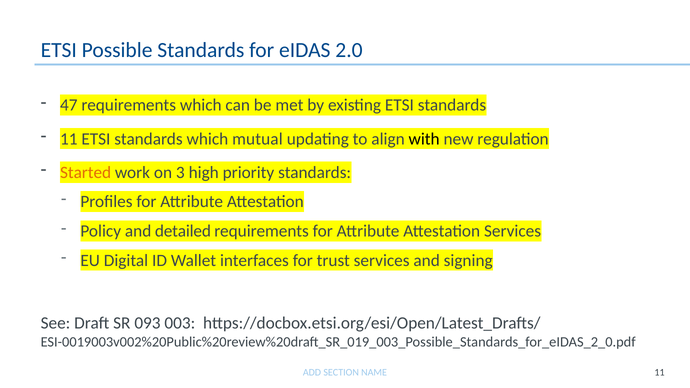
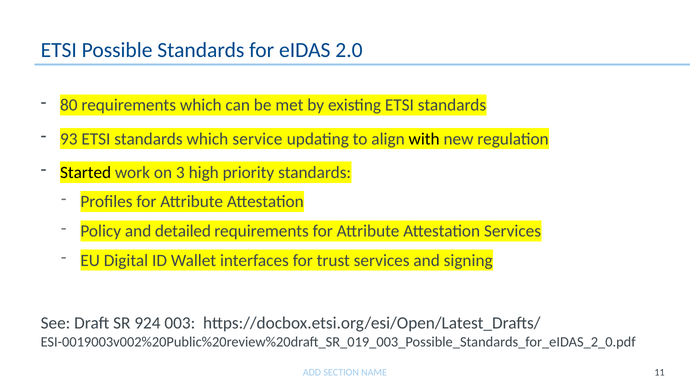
47: 47 -> 80 (69, 105)
11: 11 -> 93 (69, 139)
mutual: mutual -> service (257, 139)
Started colour: orange -> black (86, 172)
093: 093 -> 924 (147, 323)
